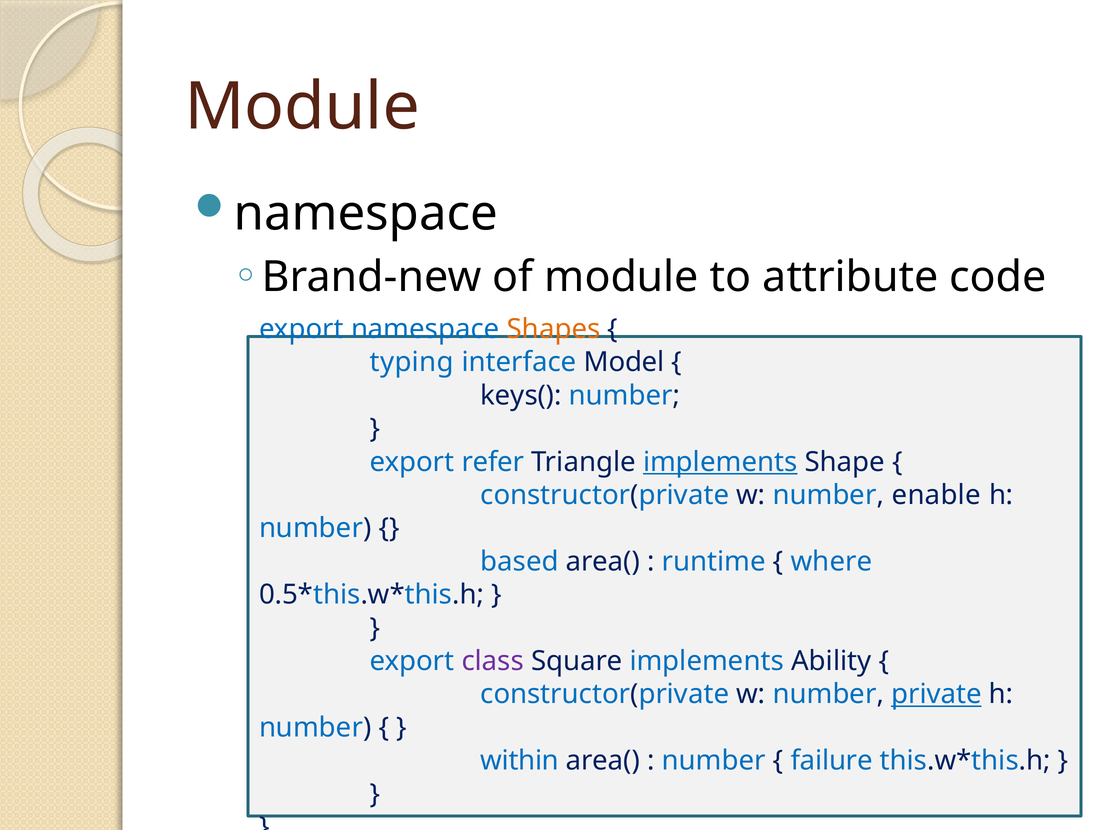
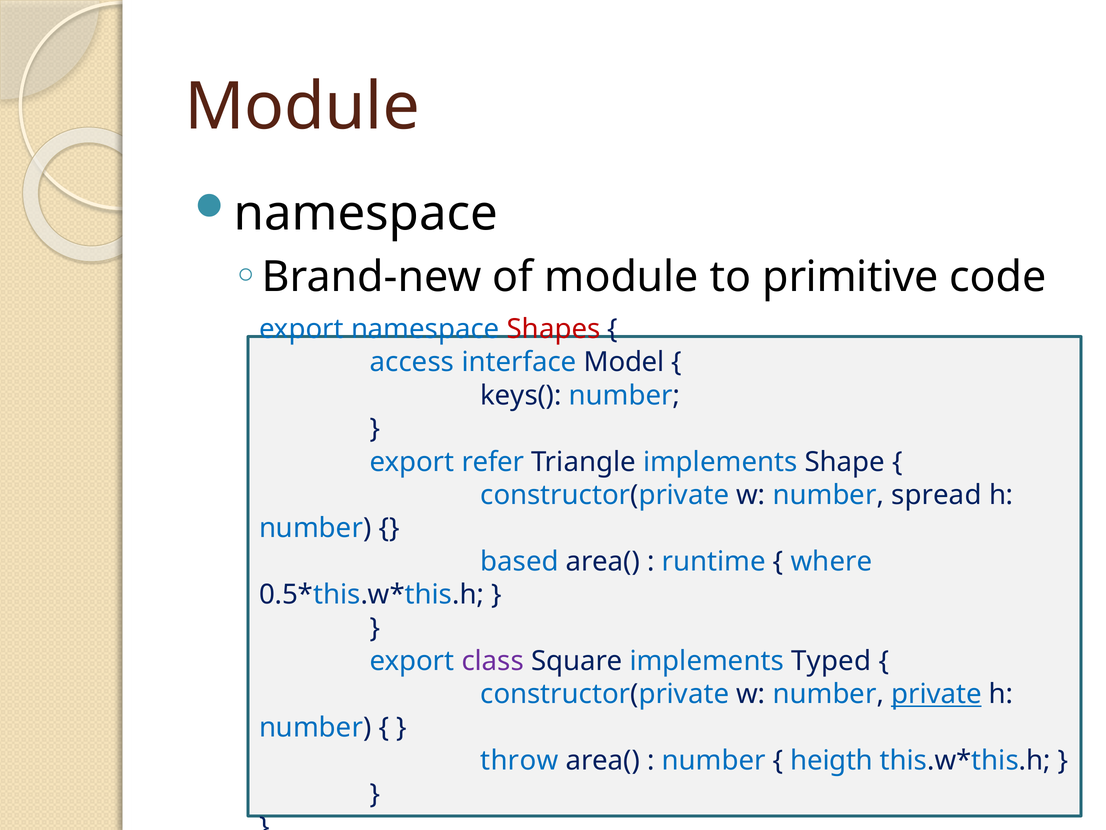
attribute: attribute -> primitive (851, 277)
Shapes colour: orange -> red (554, 329)
typing: typing -> access (412, 362)
implements underline: present -> none (720, 462)
enable: enable -> spread (936, 495)
Ability: Ability -> Typed (831, 661)
within: within -> throw (519, 760)
failure: failure -> heigth (832, 760)
